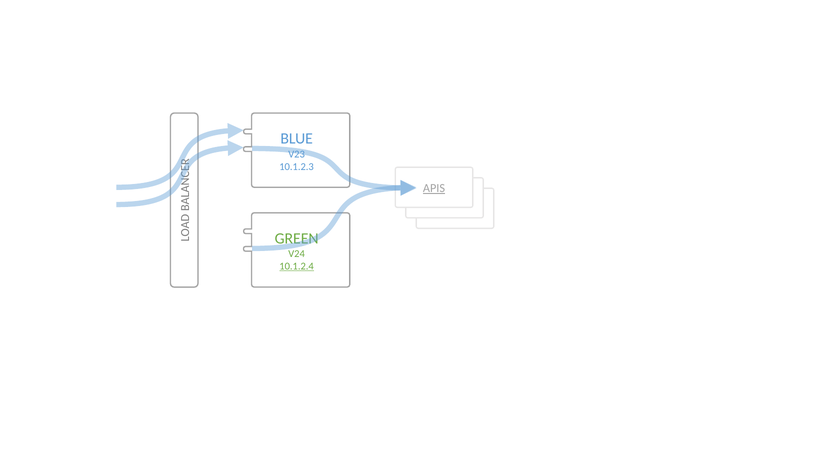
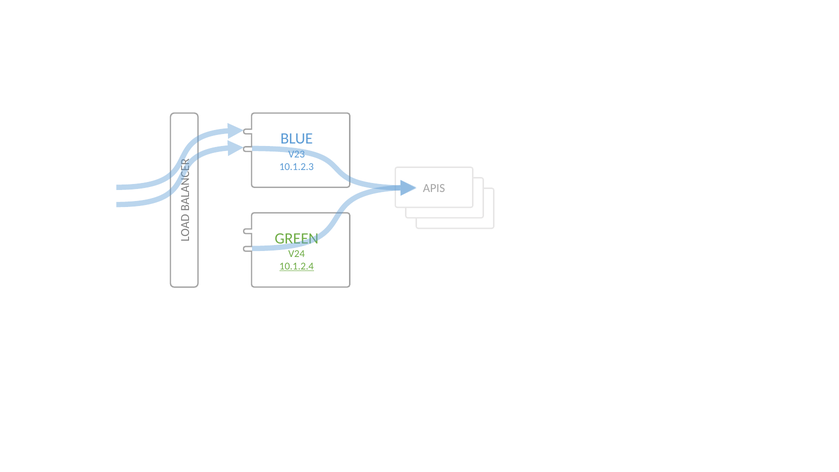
APIS underline: present -> none (434, 188)
